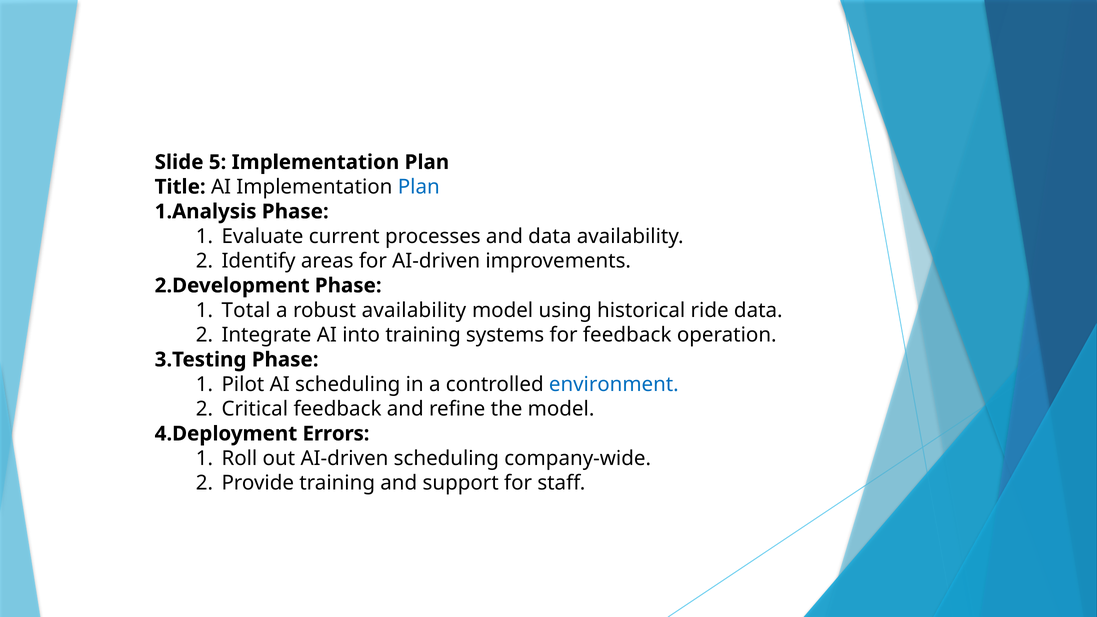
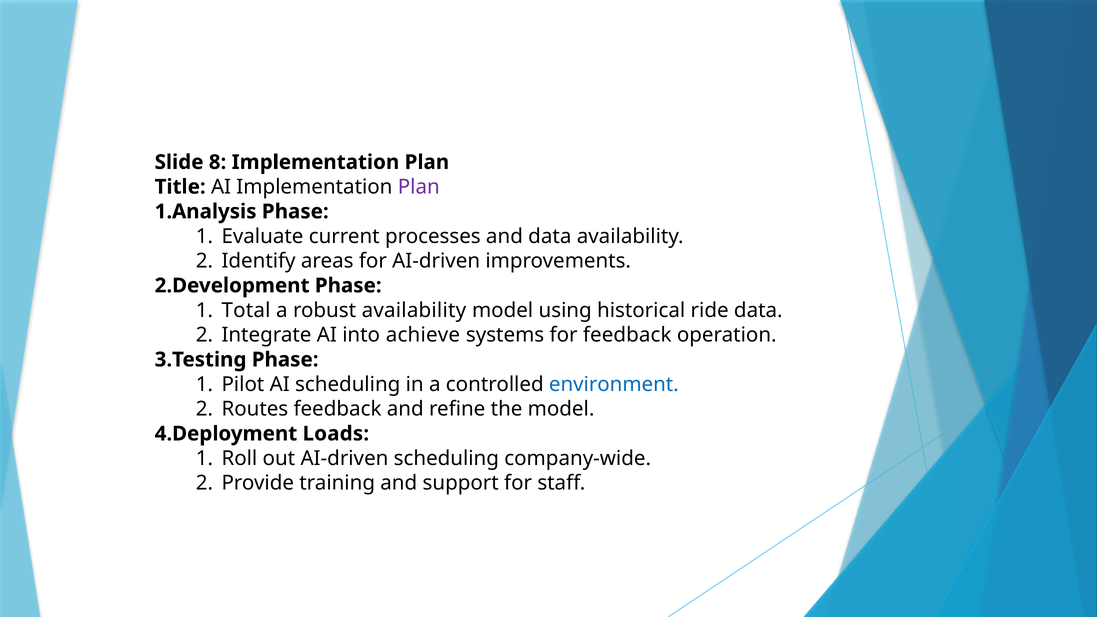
5: 5 -> 8 (218, 162)
Plan colour: blue -> purple (419, 187)
into training: training -> achieve (423, 335)
Critical: Critical -> Routes (255, 409)
Errors: Errors -> Loads (336, 434)
